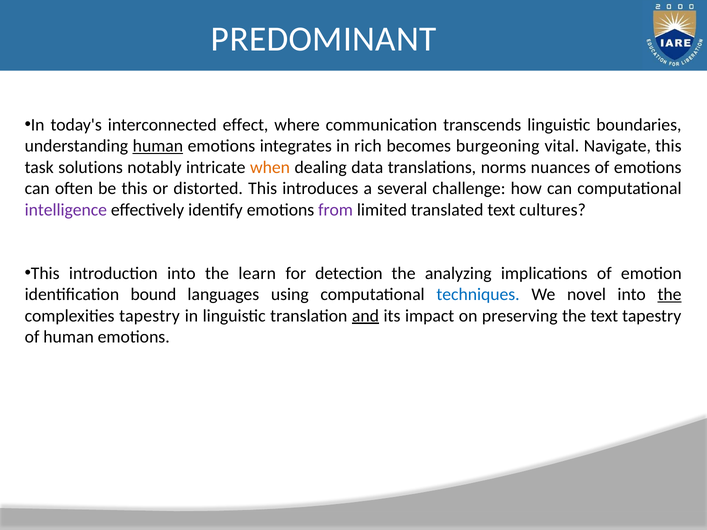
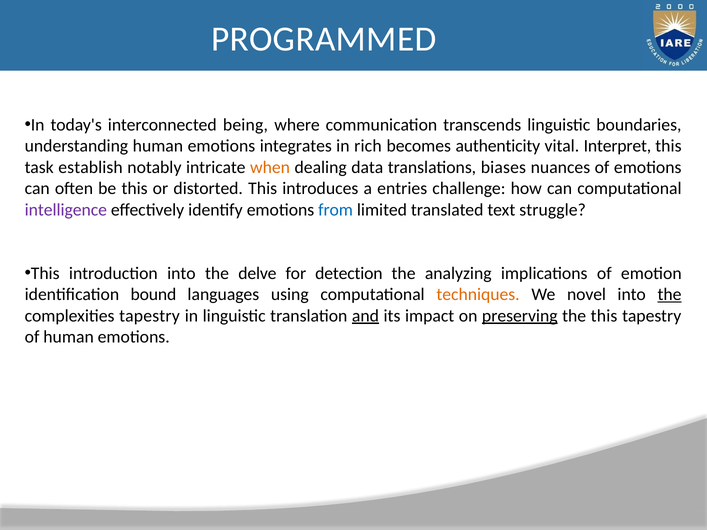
PREDOMINANT: PREDOMINANT -> PROGRAMMED (324, 39)
effect: effect -> being (245, 125)
human underline: present -> none (158, 146)
burgeoning: burgeoning -> authenticity (498, 146)
Navigate: Navigate -> Interpret (617, 146)
solutions: solutions -> establish (91, 167)
norms: norms -> biases (503, 167)
several: several -> entries (402, 189)
from colour: purple -> blue (336, 210)
cultures: cultures -> struggle (553, 210)
learn: learn -> delve (257, 273)
techniques colour: blue -> orange (478, 295)
preserving underline: none -> present (520, 316)
the text: text -> this (604, 316)
